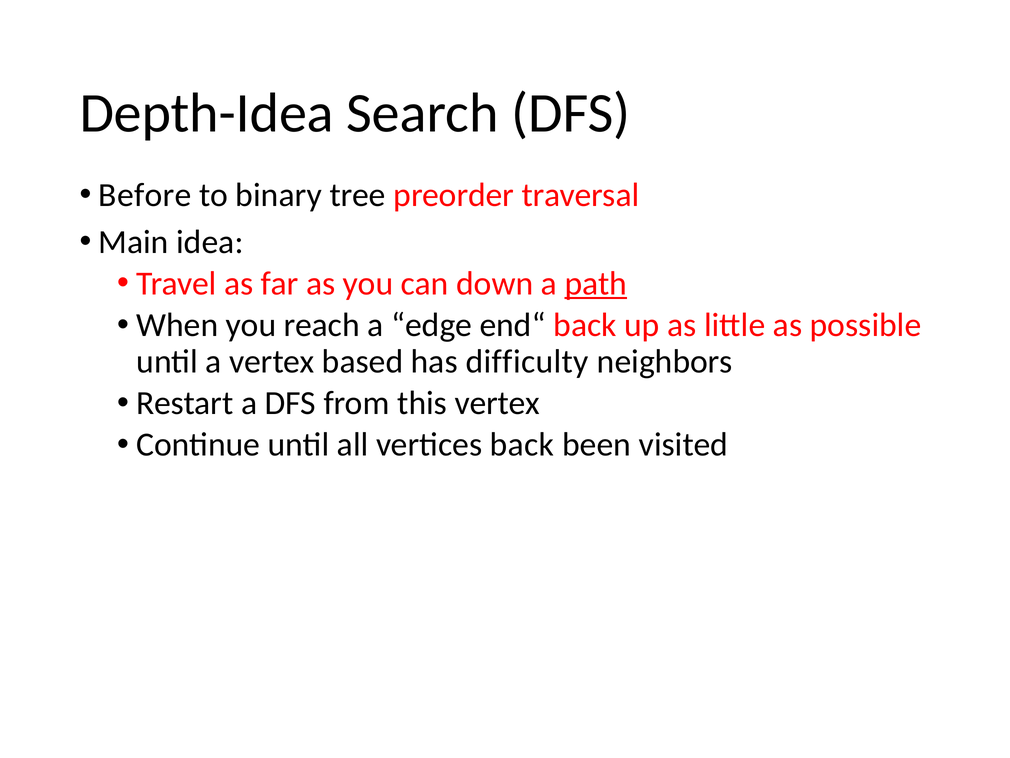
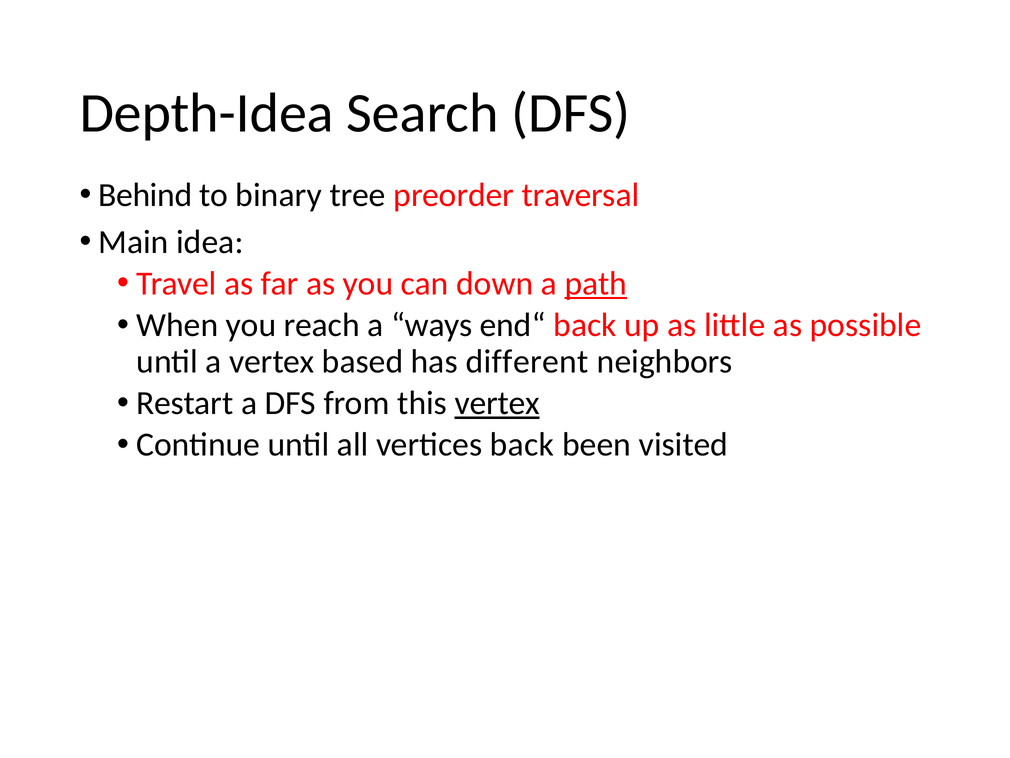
Before: Before -> Behind (145, 195)
edge: edge -> ways (432, 325)
difficulty: difficulty -> different (527, 361)
vertex underline: none -> present (497, 403)
